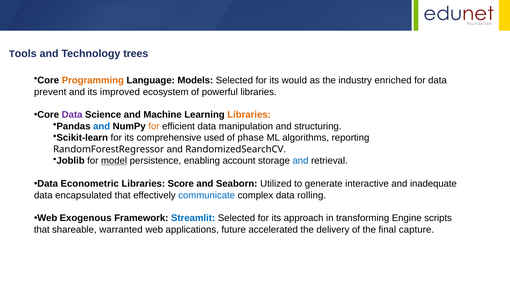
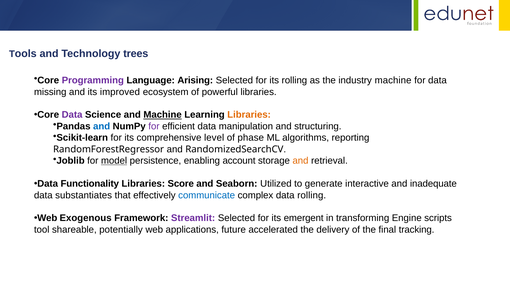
Programming colour: orange -> purple (93, 80)
Models: Models -> Arising (195, 80)
its would: would -> rolling (294, 80)
industry enriched: enriched -> machine (393, 80)
prevent: prevent -> missing (50, 92)
Machine underline: none -> present (163, 115)
for colour: orange -> purple (154, 126)
used: used -> level (214, 138)
and colour: blue -> orange (300, 161)
Econometric: Econometric -> Functionality (90, 184)
encapsulated: encapsulated -> substantiates (84, 195)
Streamlit colour: blue -> purple (193, 218)
approach: approach -> emergent (304, 218)
that: that -> tool (42, 230)
warranted: warranted -> potentially (121, 230)
capture: capture -> tracking (417, 230)
